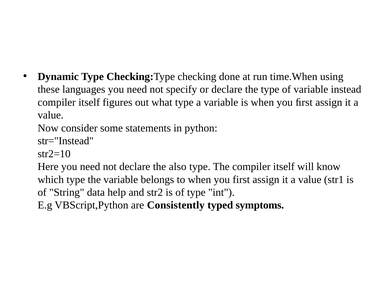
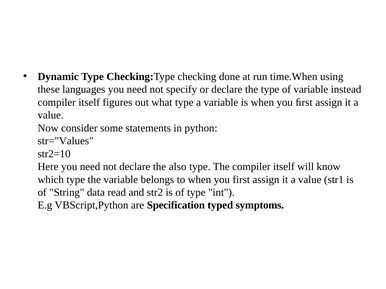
str="Instead: str="Instead -> str="Values (66, 141)
help: help -> read (117, 193)
Consistently: Consistently -> Specification (176, 206)
